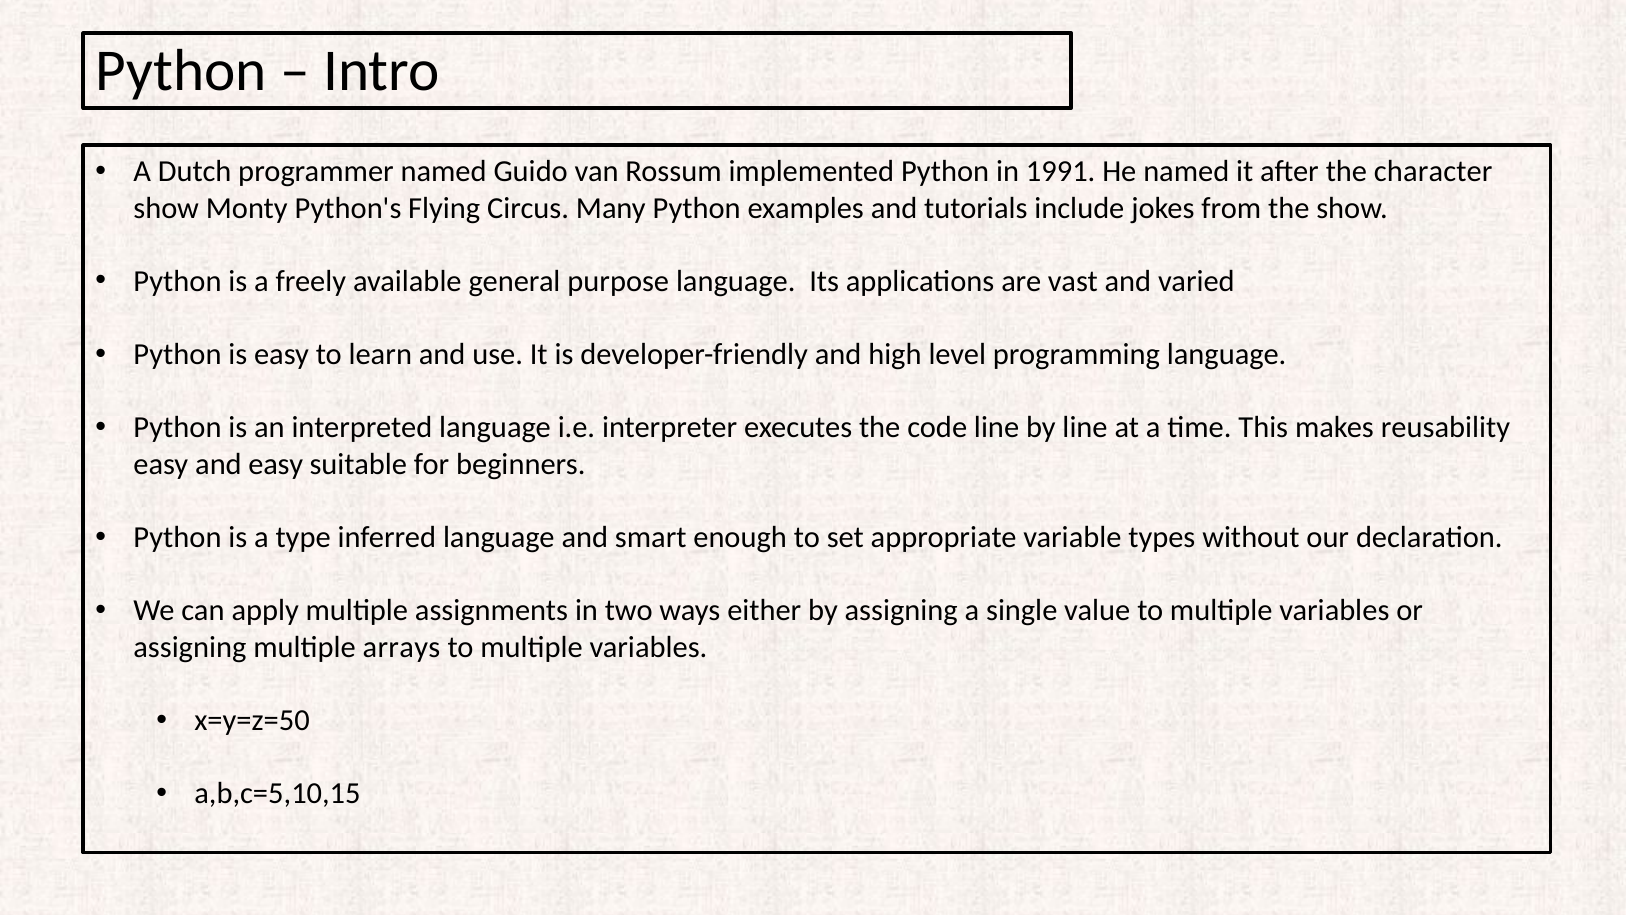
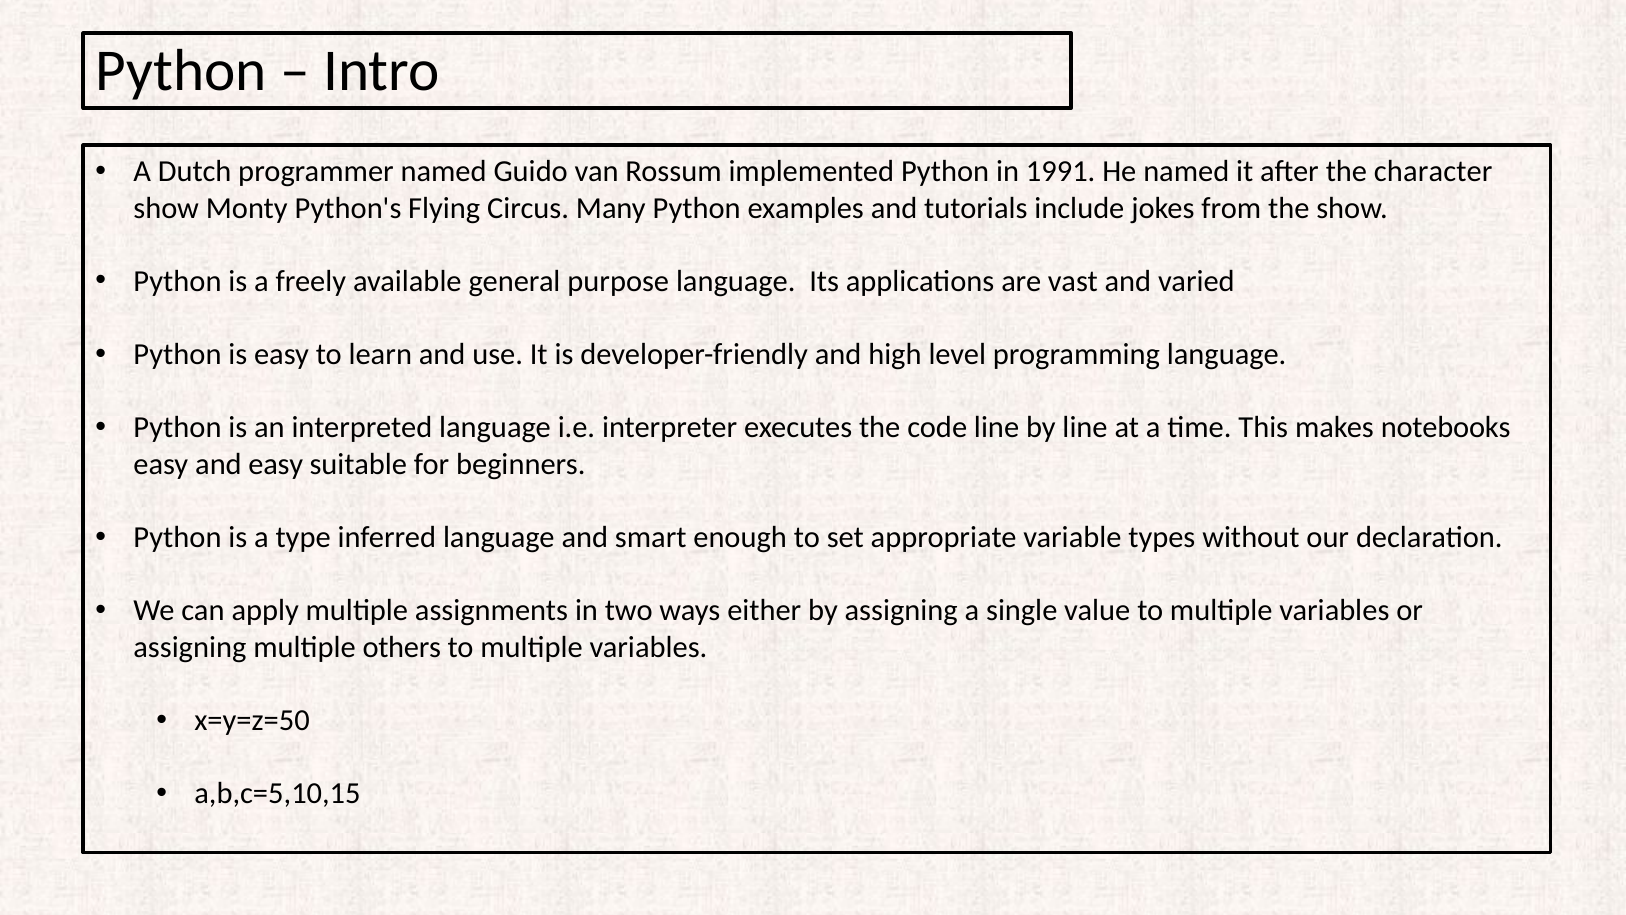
reusability: reusability -> notebooks (1446, 428)
arrays: arrays -> others (402, 647)
